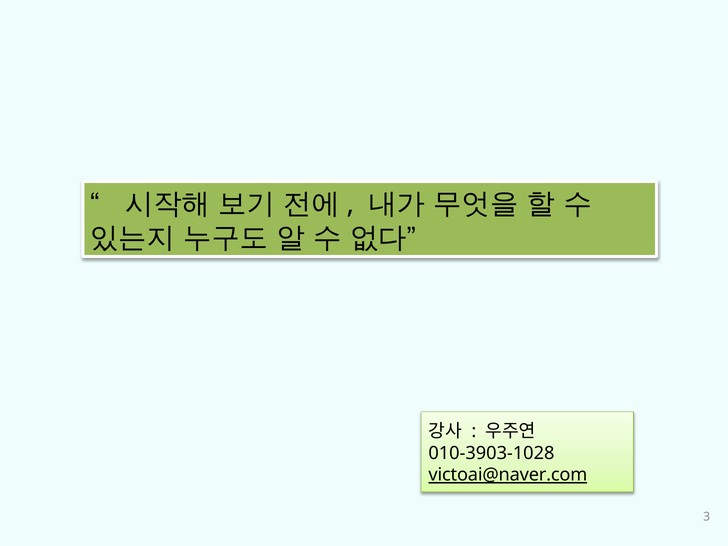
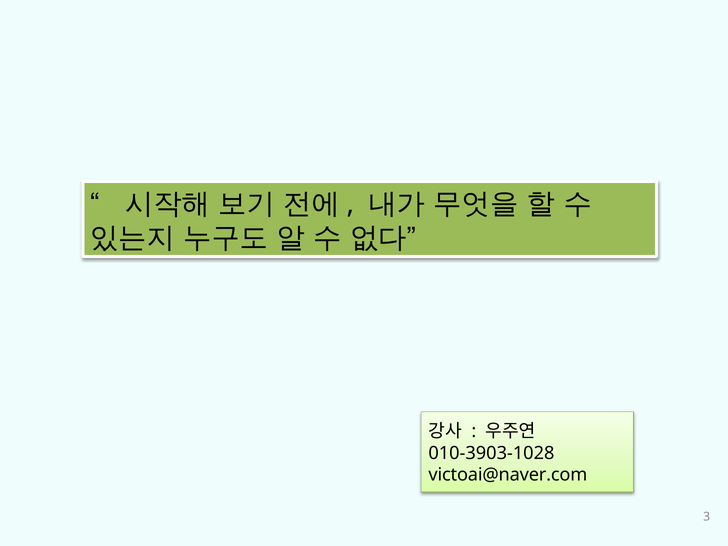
victoai@naver.com underline: present -> none (508, 475)
